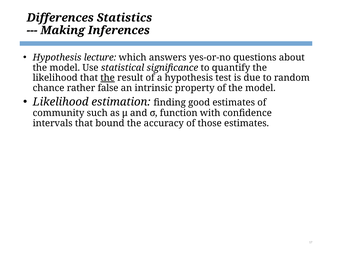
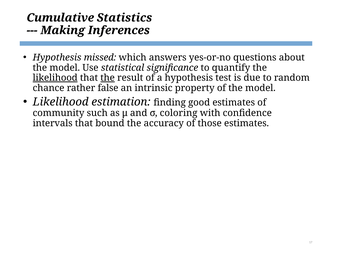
Differences: Differences -> Cumulative (60, 18)
lecture: lecture -> missed (100, 58)
likelihood underline: none -> present (55, 78)
function: function -> coloring (179, 113)
